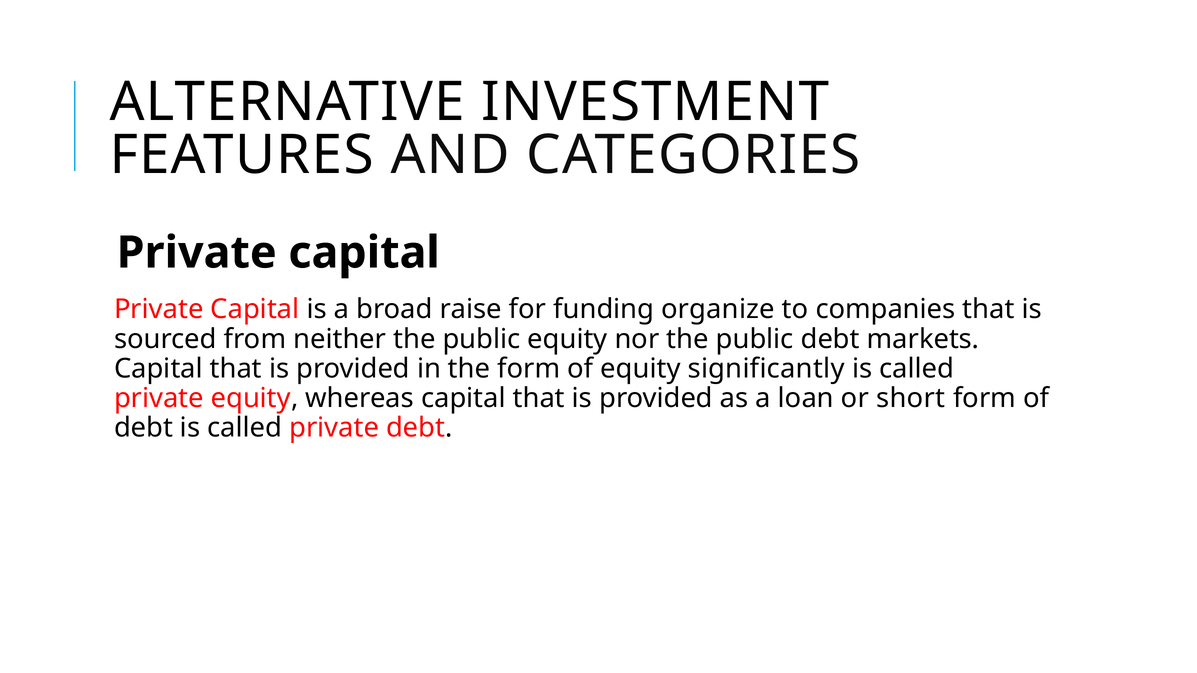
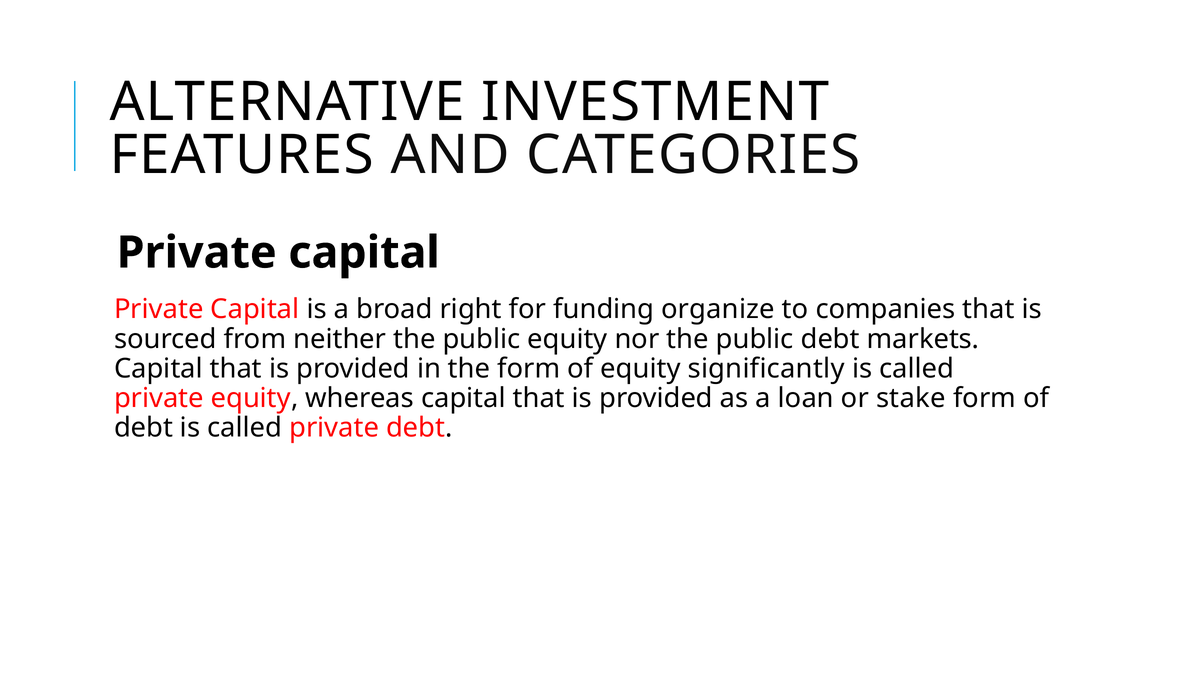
raise: raise -> right (471, 310)
short: short -> stake (911, 398)
